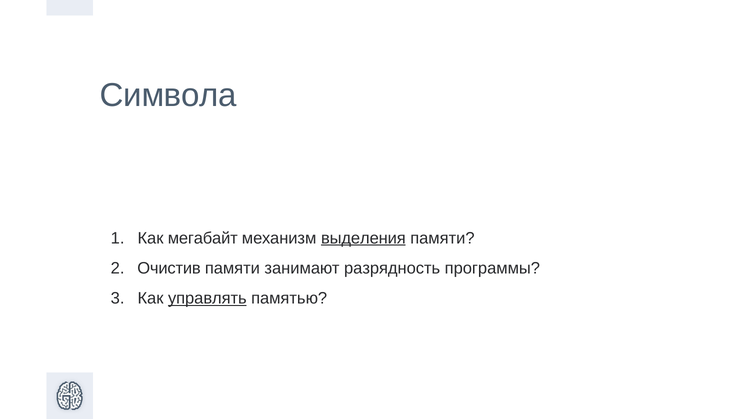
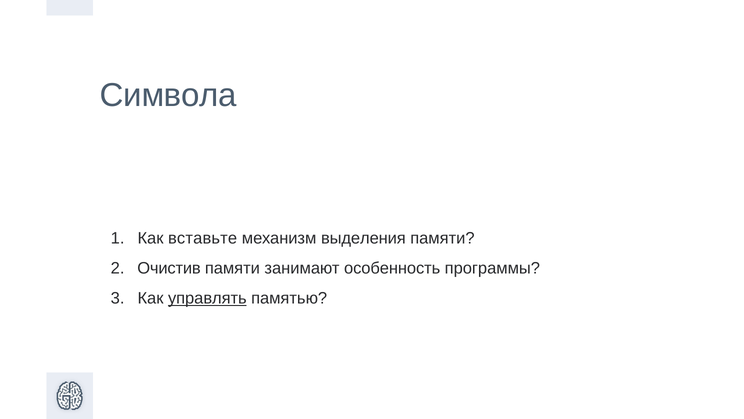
мегабайт: мегабайт -> вставьте (203, 238)
выделения underline: present -> none (363, 238)
разрядность: разрядность -> особенность (392, 268)
